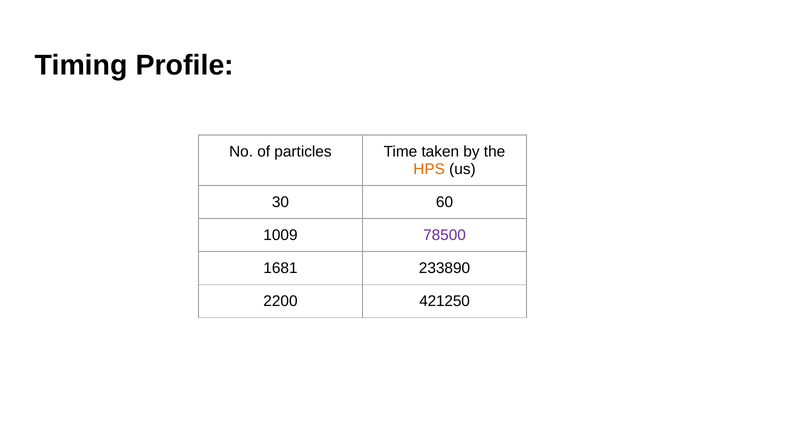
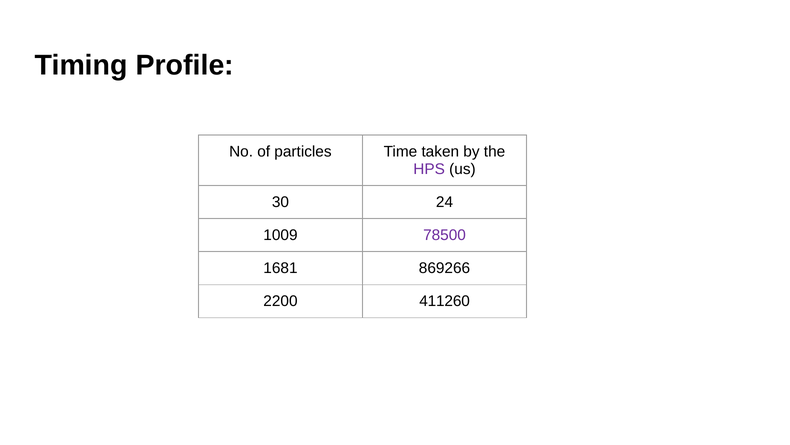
HPS colour: orange -> purple (429, 169)
60: 60 -> 24 (445, 202)
233890: 233890 -> 869266 (444, 268)
421250: 421250 -> 411260 (445, 301)
